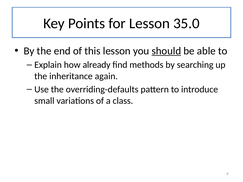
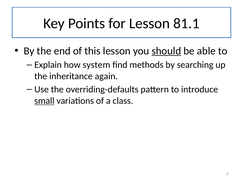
35.0: 35.0 -> 81.1 (186, 24)
already: already -> system (96, 65)
small underline: none -> present (44, 101)
